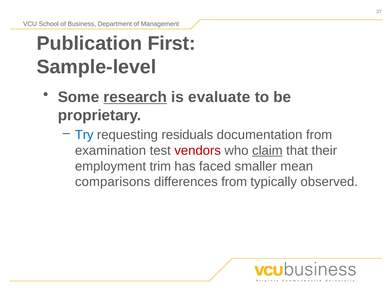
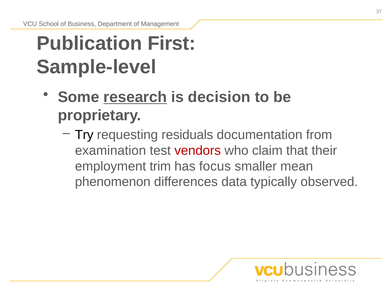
evaluate: evaluate -> decision (219, 97)
Try colour: blue -> black (84, 135)
claim underline: present -> none (267, 151)
faced: faced -> focus (215, 166)
comparisons: comparisons -> phenomenon (113, 182)
differences from: from -> data (234, 182)
